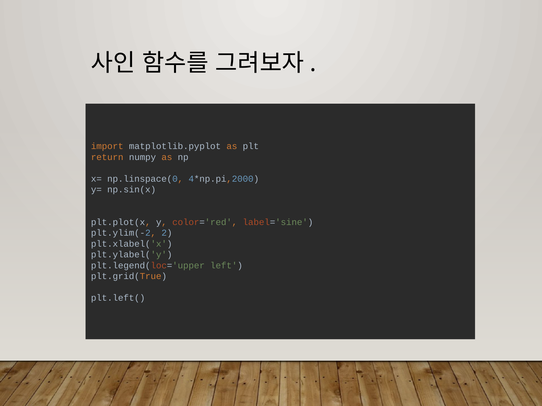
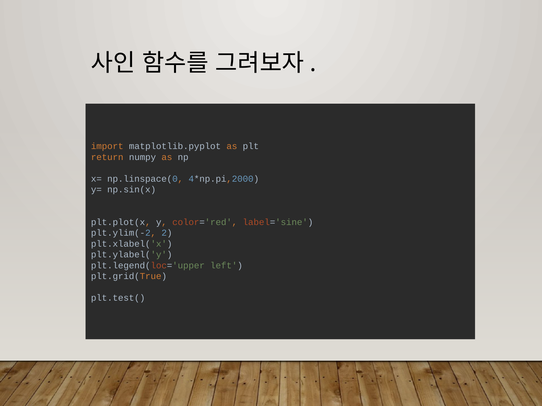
plt.left(: plt.left( -> plt.test( (118, 298)
